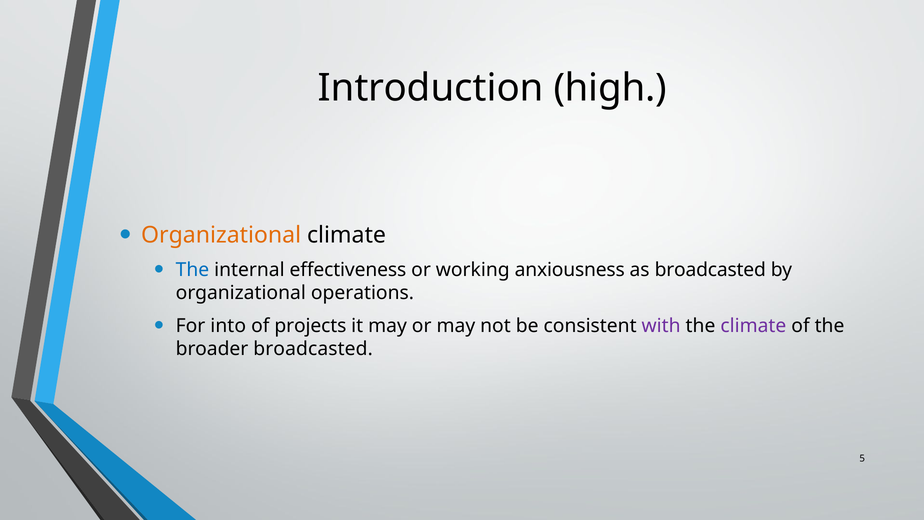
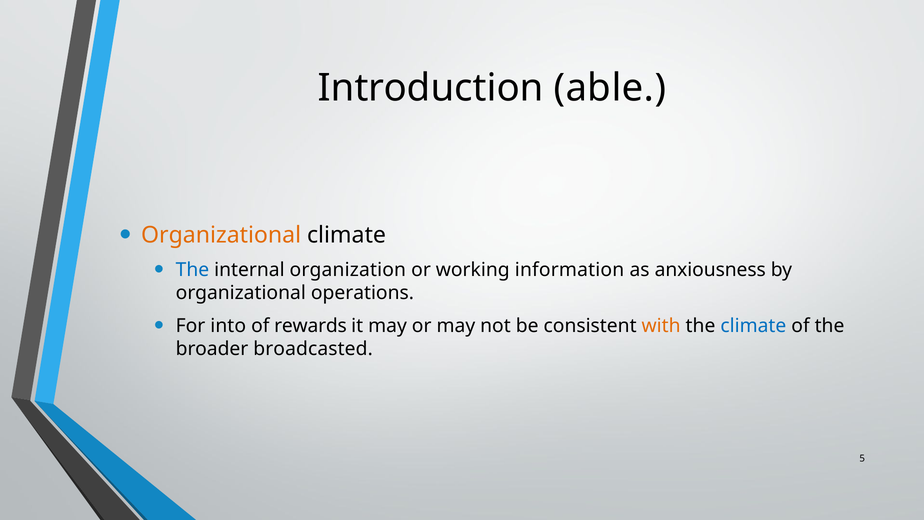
high: high -> able (610, 88)
effectiveness: effectiveness -> organization (348, 270)
anxiousness: anxiousness -> information (570, 270)
as broadcasted: broadcasted -> anxiousness (710, 270)
projects: projects -> rewards (310, 326)
with colour: purple -> orange (661, 326)
climate colour: purple -> blue (753, 326)
